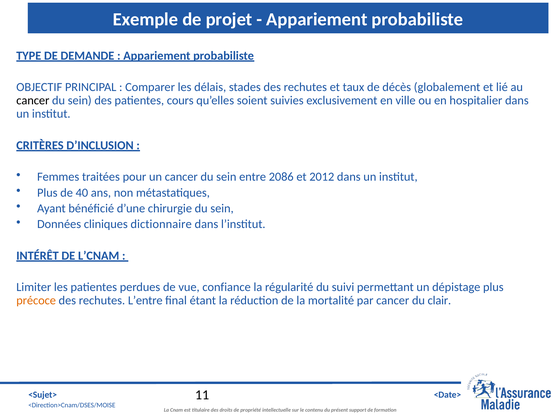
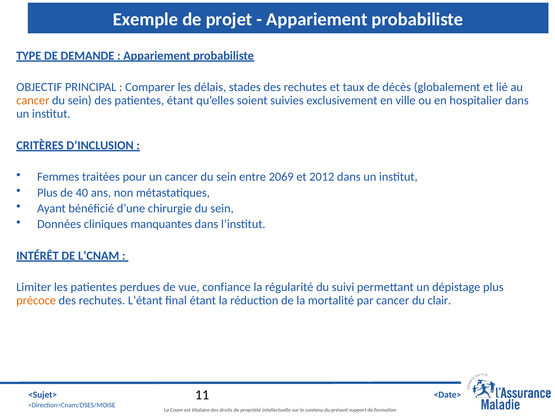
cancer colour: black -> orange (33, 101)
patientes cours: cours -> étant (180, 101)
2086: 2086 -> 2069 (281, 177)
dictionnaire: dictionnaire -> manquantes (161, 224)
L’entre: L’entre -> L’étant (145, 301)
